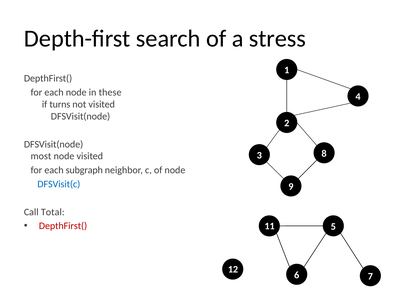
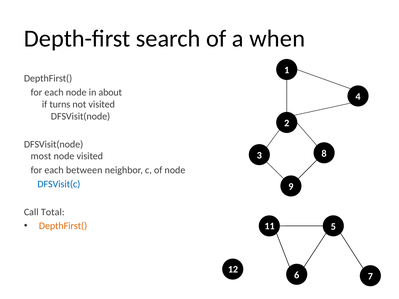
stress: stress -> when (277, 39)
these: these -> about (110, 92)
subgraph: subgraph -> between (84, 170)
DepthFirst( colour: red -> orange (63, 226)
